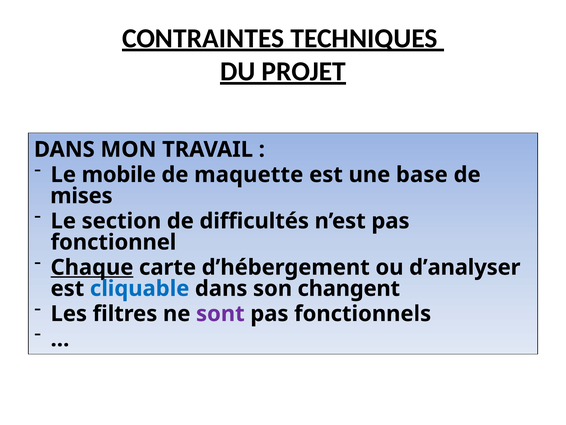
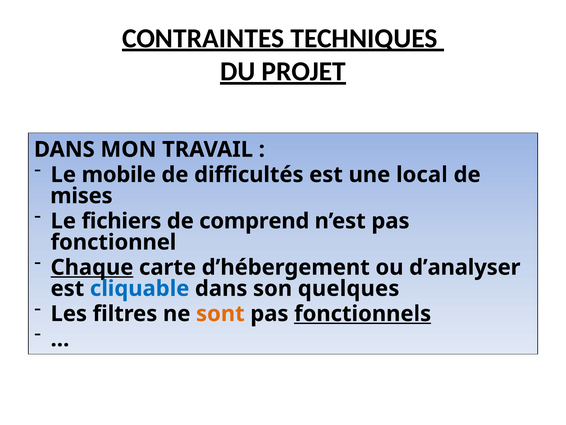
maquette: maquette -> difficultés (249, 175)
base: base -> local (422, 175)
section: section -> fichiers (121, 221)
difficultés: difficultés -> comprend (254, 221)
changent: changent -> quelques (349, 288)
sont colour: purple -> orange (220, 313)
fonctionnels underline: none -> present (363, 313)
